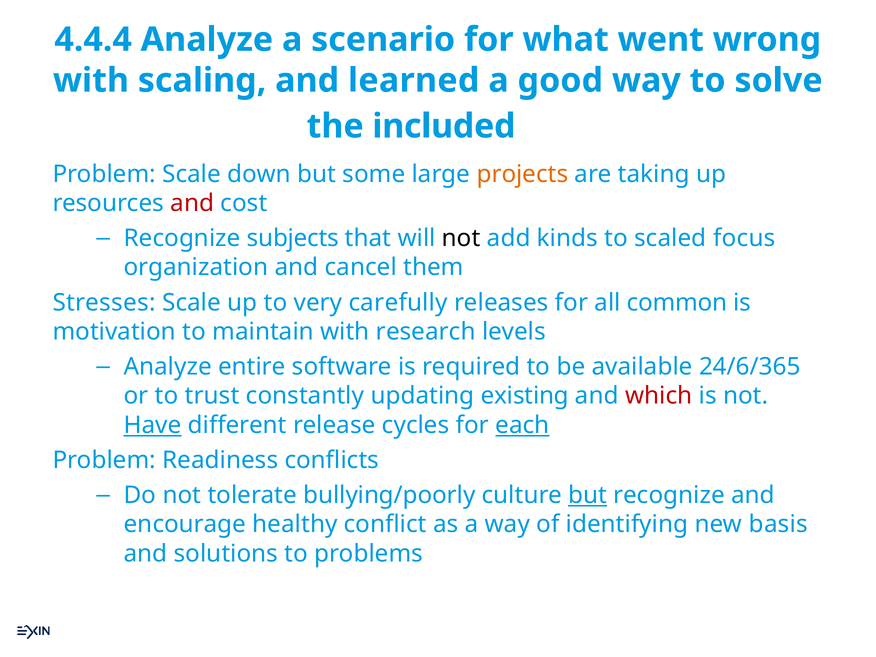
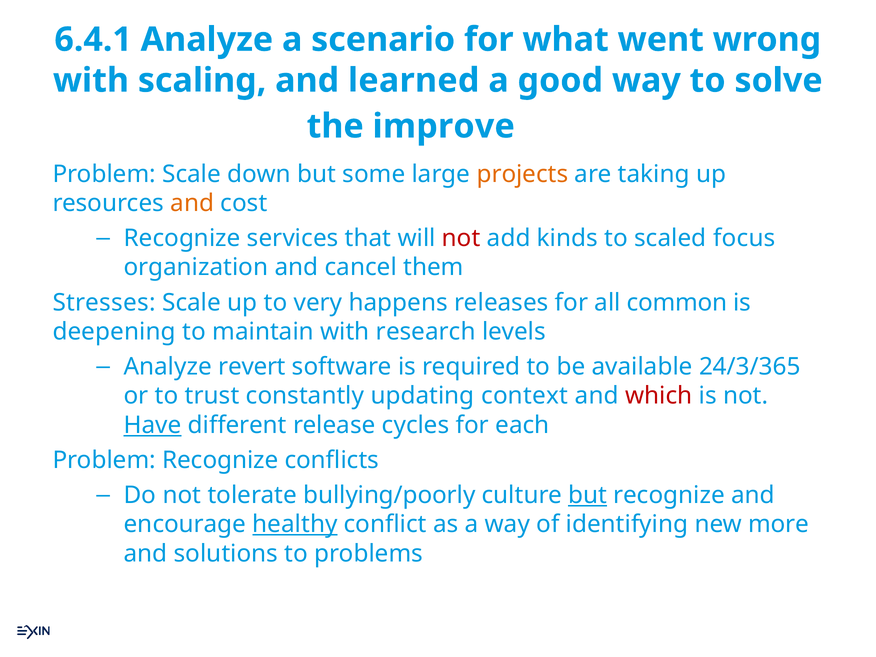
4.4.4: 4.4.4 -> 6.4.1 (93, 40)
included: included -> improve (444, 126)
and colour: red -> orange (192, 203)
subjects: subjects -> services (293, 238)
not colour: black -> red (461, 238)
carefully: carefully -> happens (398, 302)
motivation: motivation -> deepening (114, 332)
entire: entire -> revert (252, 367)
24/6/365: 24/6/365 -> 24/3/365 (750, 367)
existing: existing -> context (525, 396)
each underline: present -> none (522, 425)
Problem Readiness: Readiness -> Recognize (220, 460)
healthy underline: none -> present (295, 524)
basis: basis -> more (779, 524)
